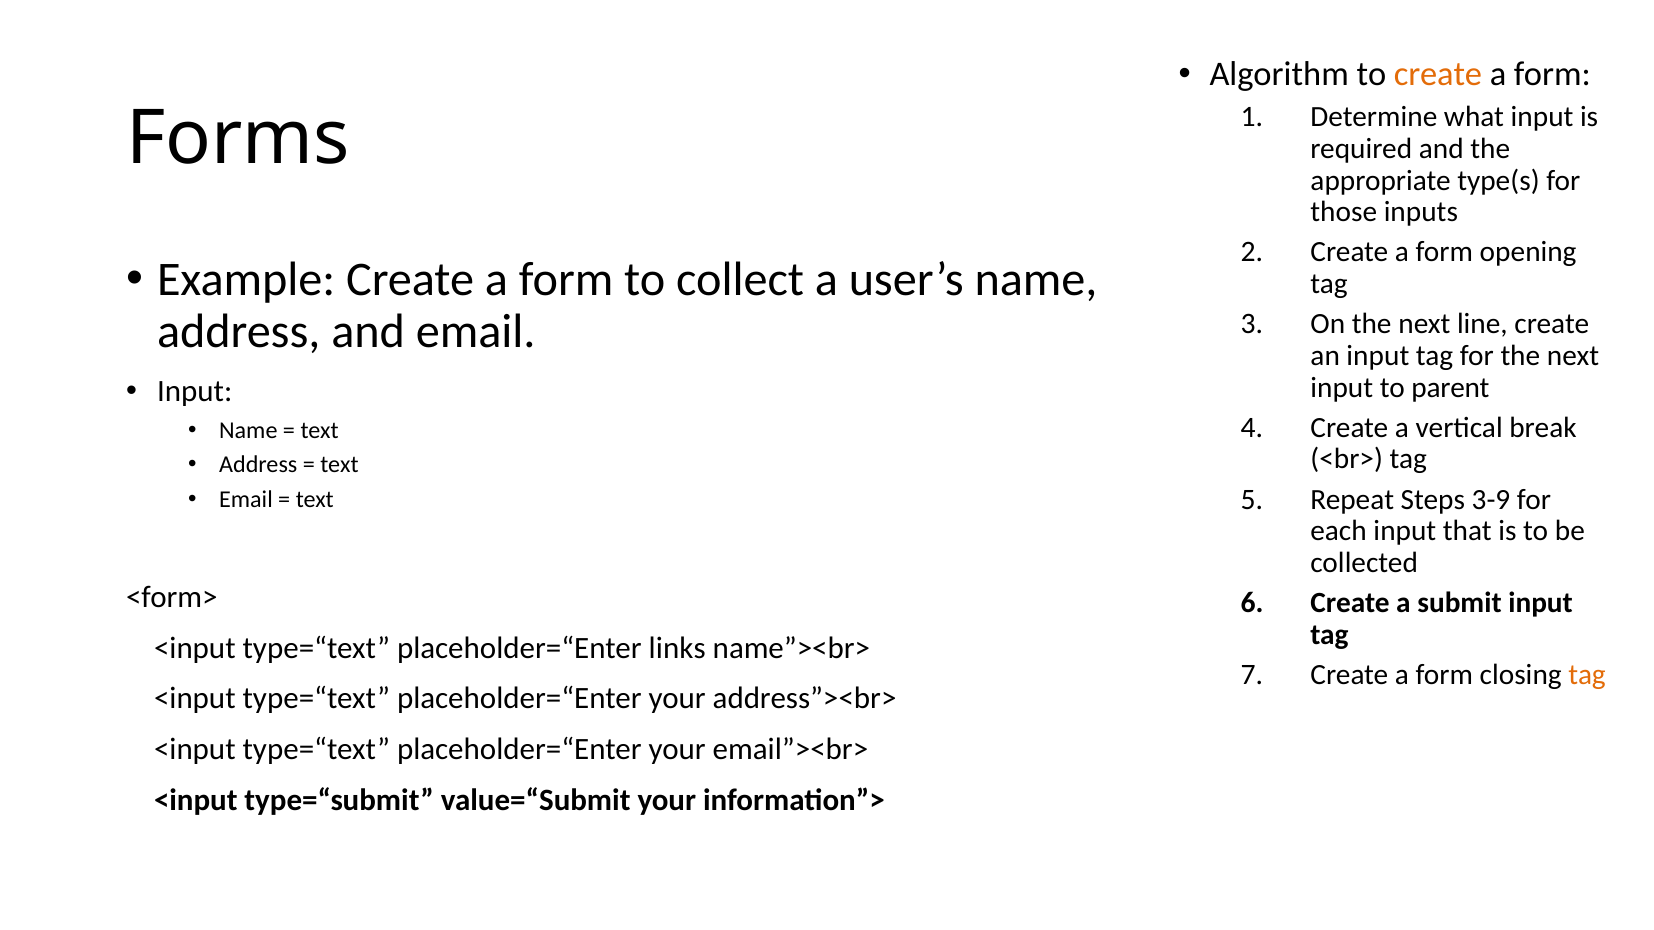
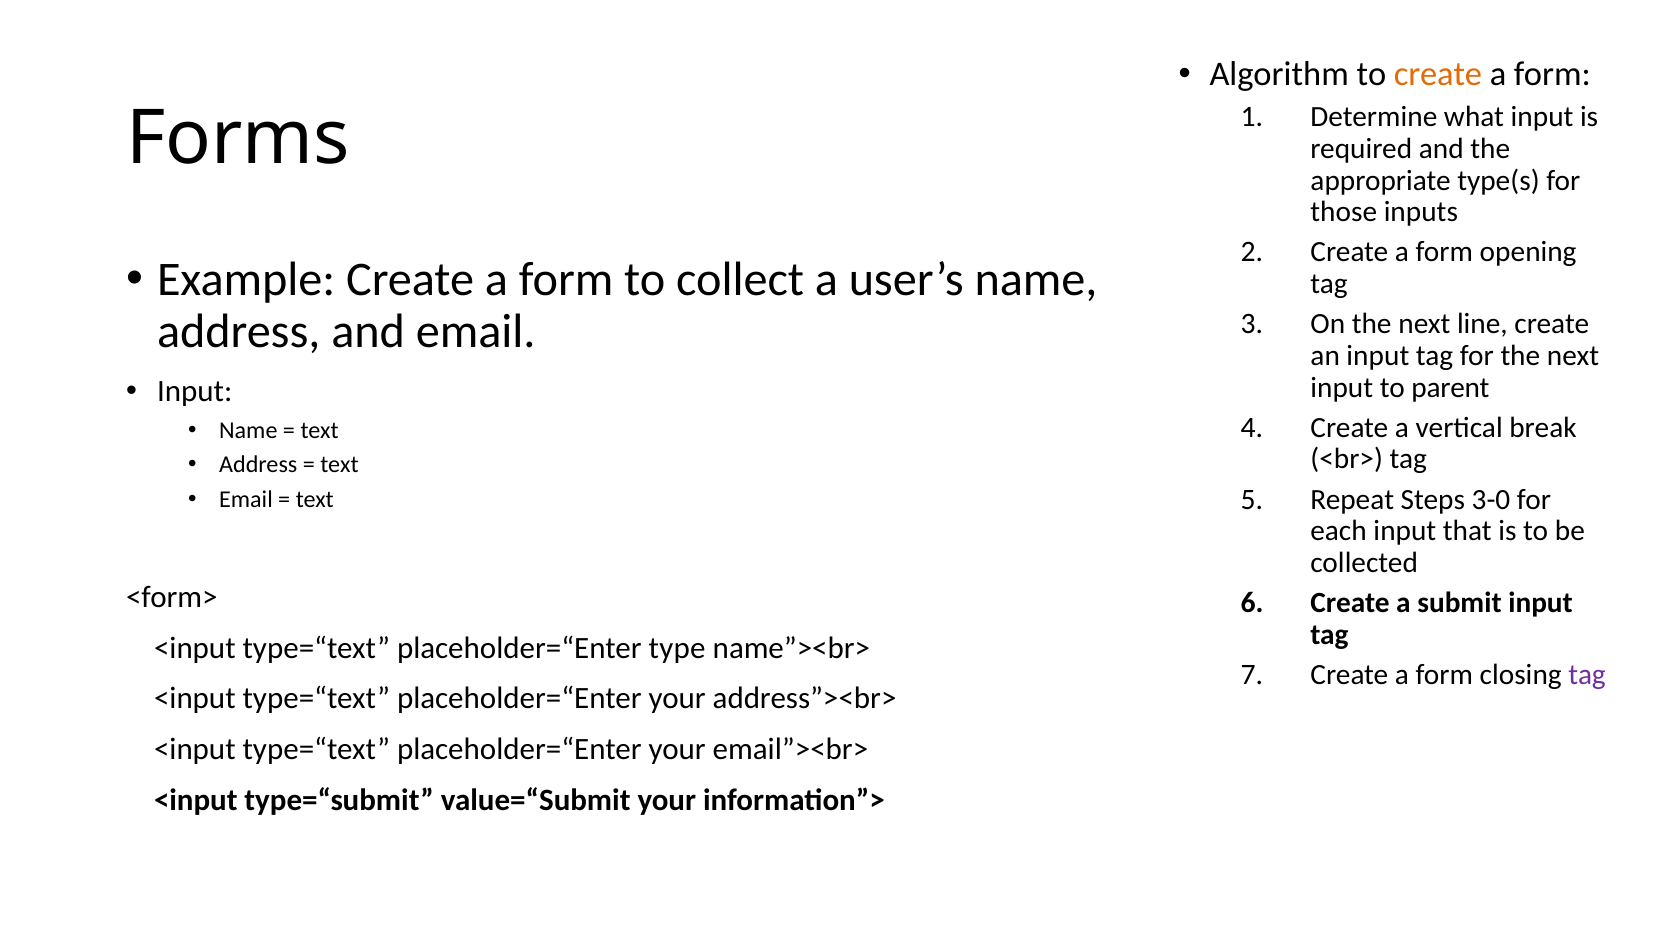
3-9: 3-9 -> 3-0 (1491, 500)
links: links -> type (677, 648)
tag colour: orange -> purple (1587, 675)
